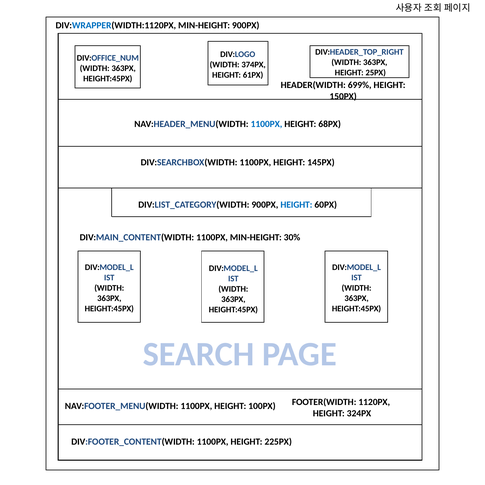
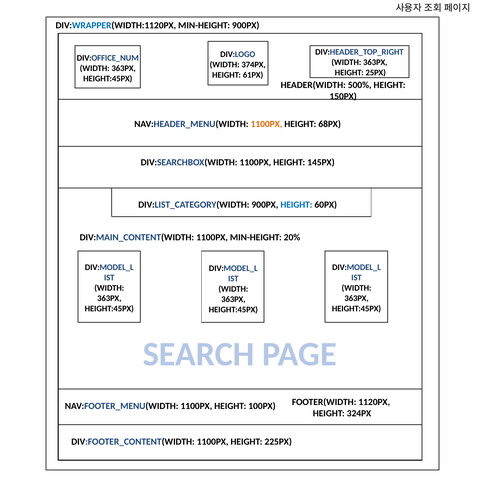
699%: 699% -> 500% (360, 85)
1100PX colour: blue -> orange (266, 124)
30%: 30% -> 20% (292, 237)
